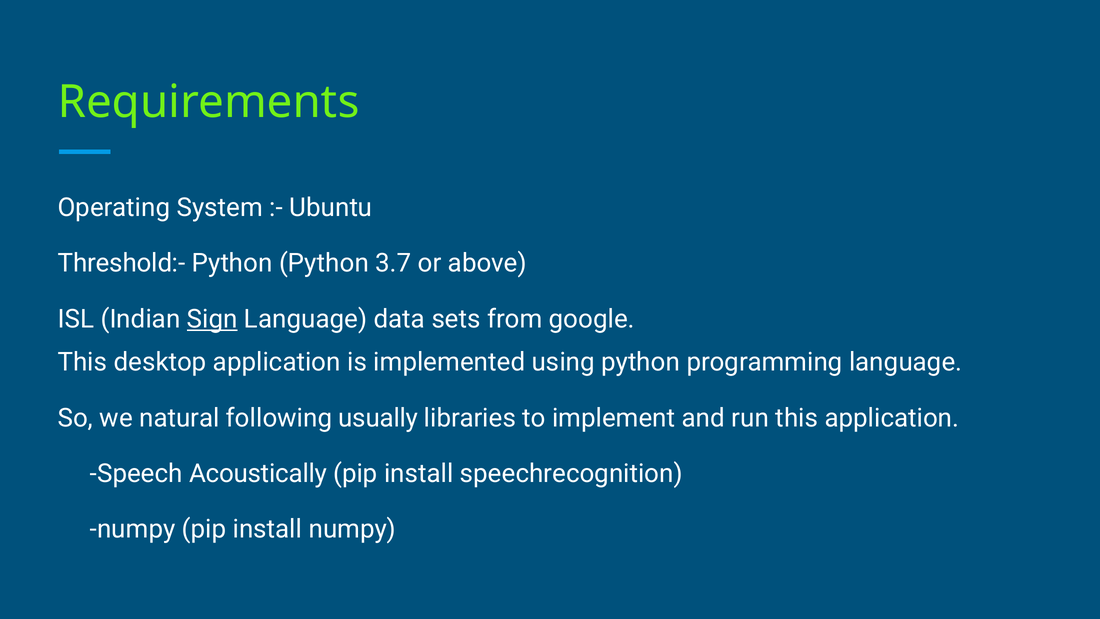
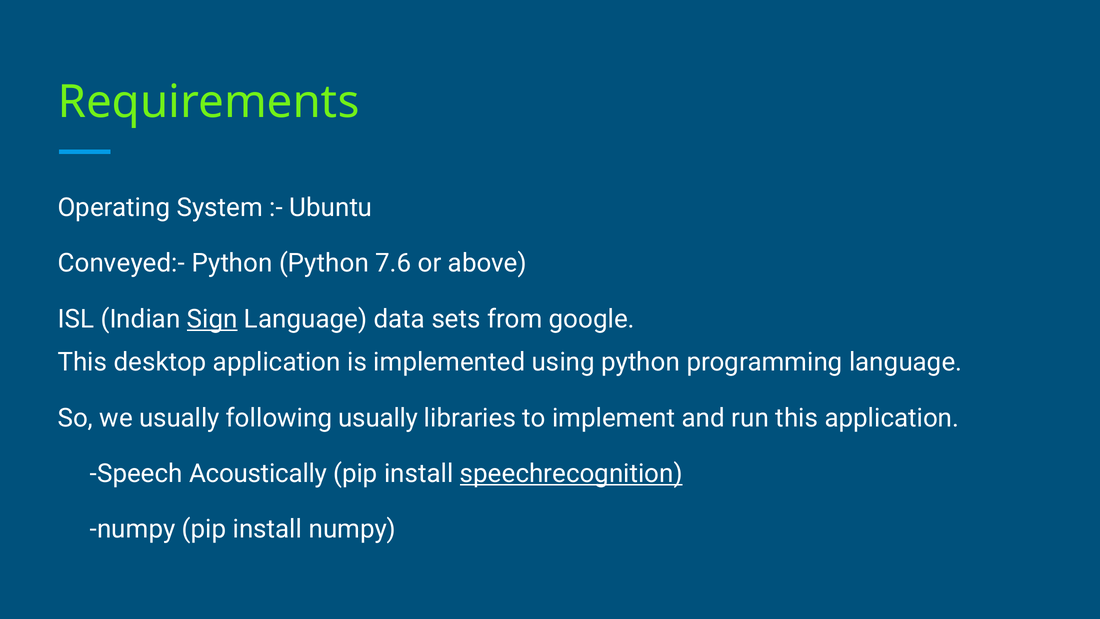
Threshold:-: Threshold:- -> Conveyed:- (121, 263)
3.7: 3.7 -> 7.6 (393, 263)
we natural: natural -> usually (179, 418)
speechrecognition underline: none -> present (571, 473)
